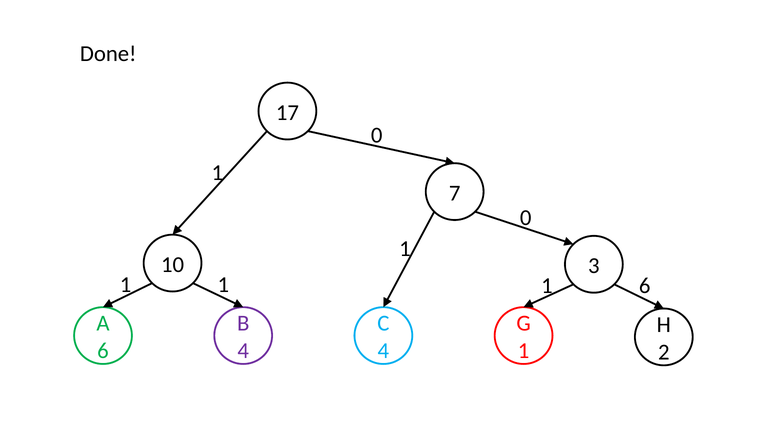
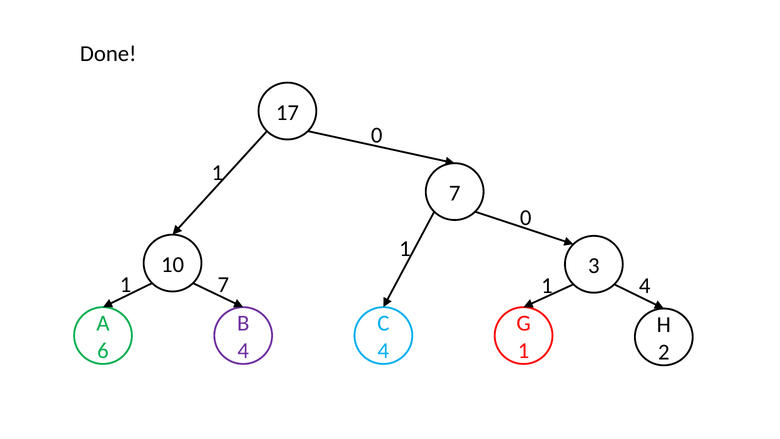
1 1: 1 -> 7 (223, 284)
1 6: 6 -> 4 (645, 286)
